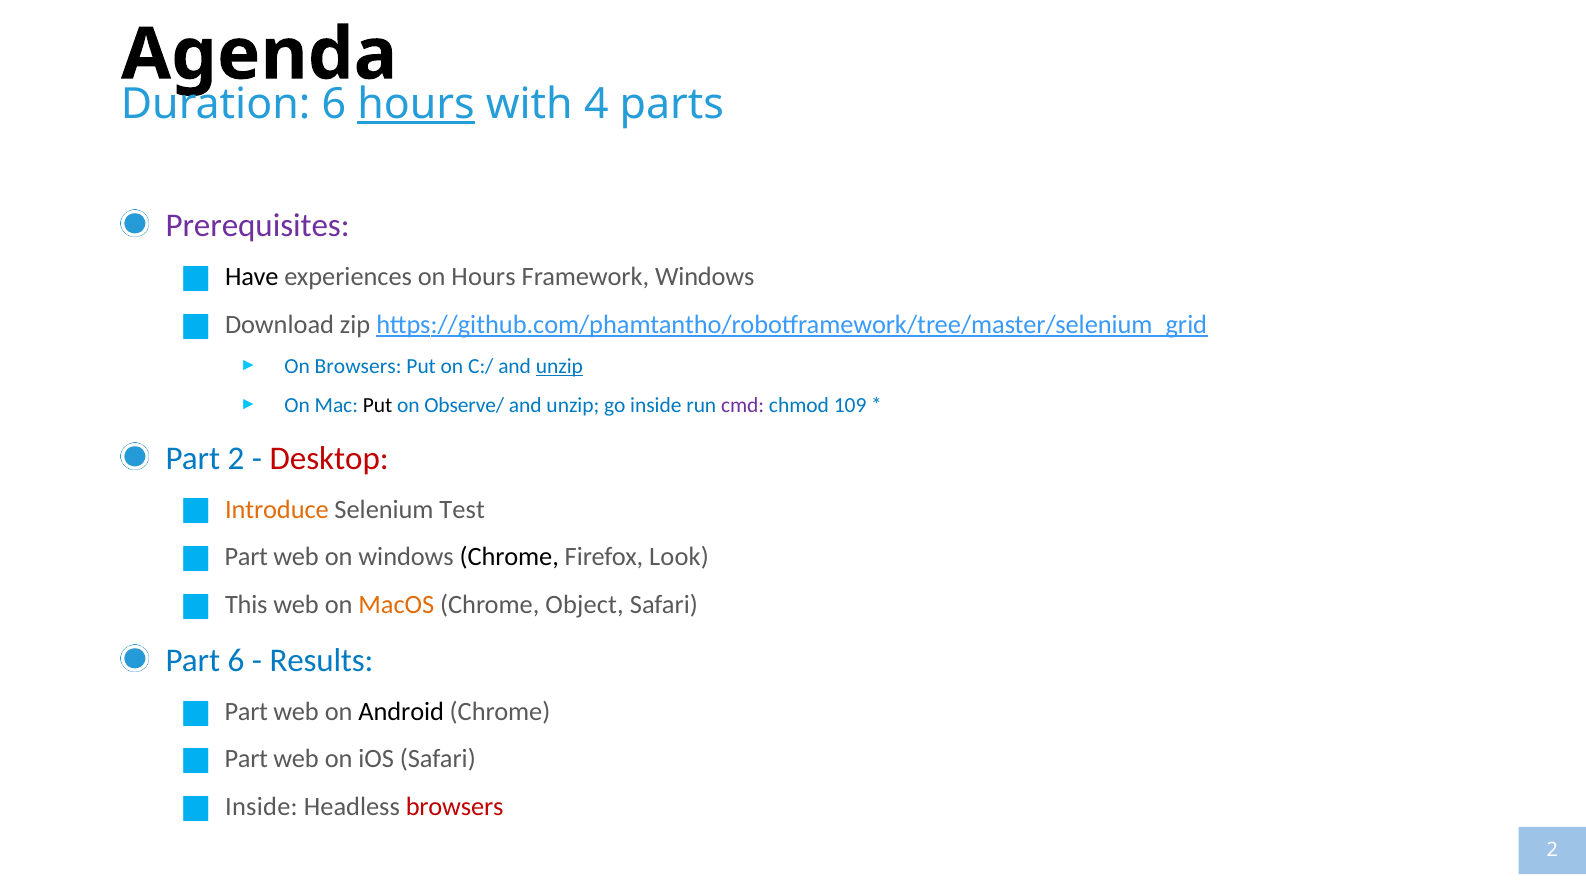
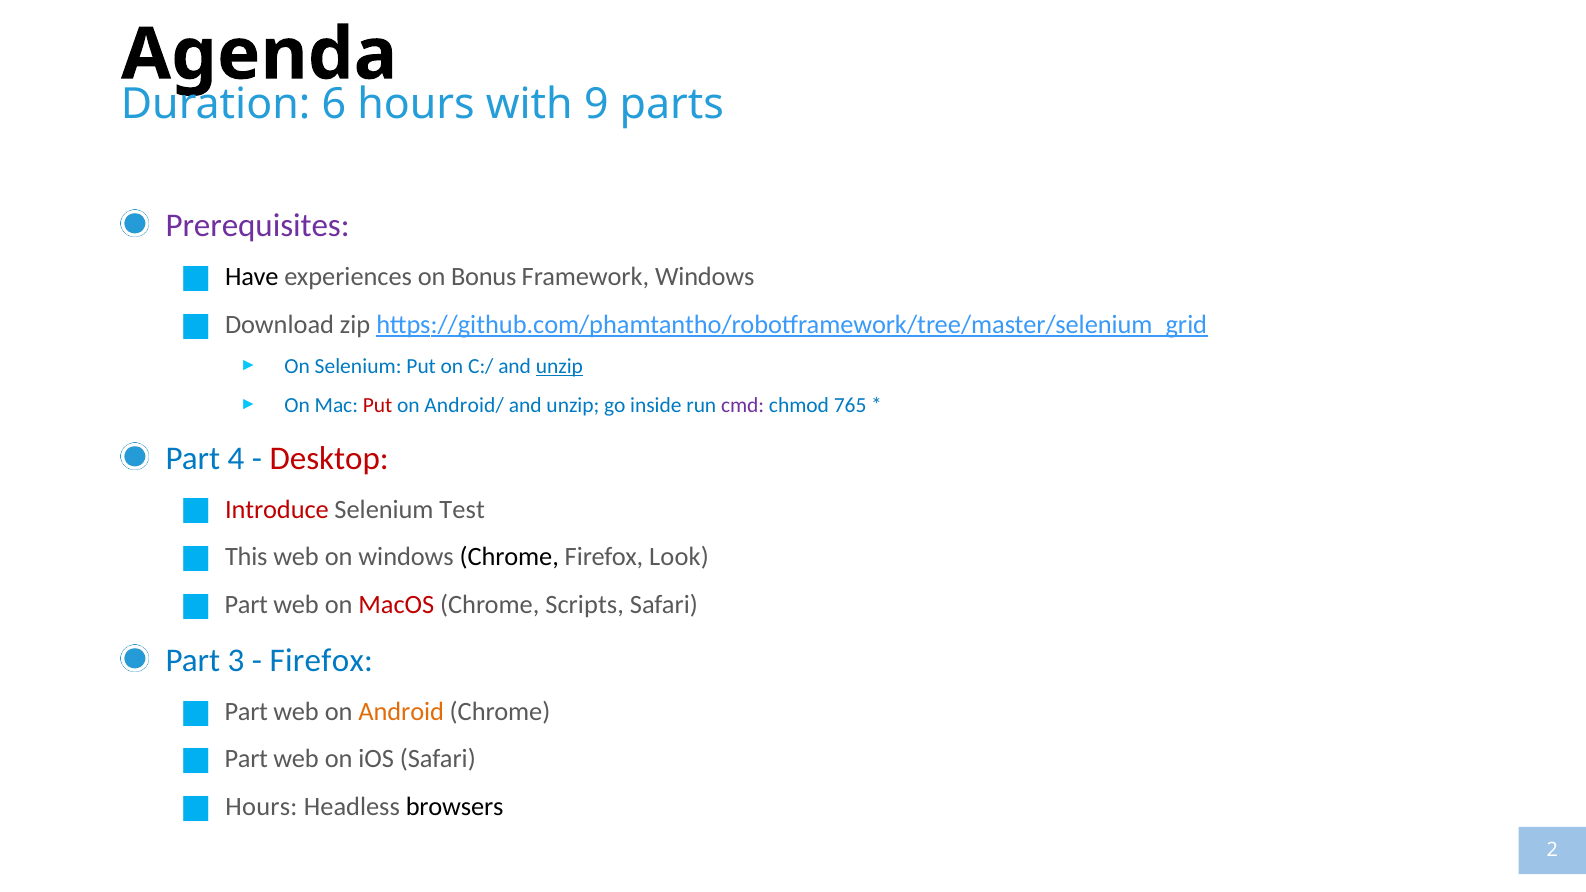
hours underline: present -> none (416, 104)
4: 4 -> 9 (596, 104)
on Hours: Hours -> Bonus (484, 277)
On Browsers: Browsers -> Selenium (358, 366)
Put colour: black -> red (378, 405)
Observe/: Observe/ -> Android/ (464, 405)
109: 109 -> 765 (850, 405)
Part 2: 2 -> 4 (236, 458)
Introduce colour: orange -> red (277, 509)
Part: Part -> This (246, 557)
This: This -> Part (246, 604)
MacOS colour: orange -> red (396, 604)
Object: Object -> Scripts (585, 604)
Part 6: 6 -> 3 (236, 660)
Results: Results -> Firefox (321, 660)
Android colour: black -> orange (401, 711)
Inside: Inside -> Hours (261, 807)
browsers colour: red -> black (455, 807)
